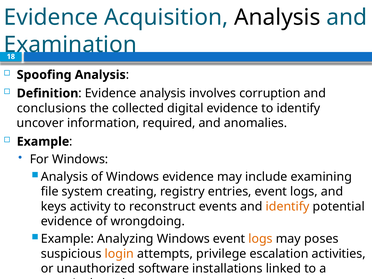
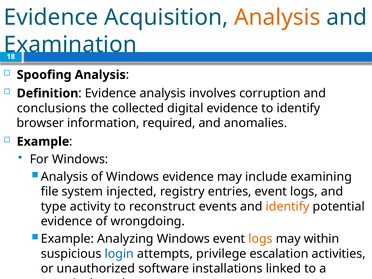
Analysis colour: black -> orange (277, 17)
uncover: uncover -> browser (40, 123)
creating: creating -> injected (131, 192)
keys: keys -> type (54, 207)
poses: poses -> within (322, 239)
login colour: orange -> blue (119, 254)
